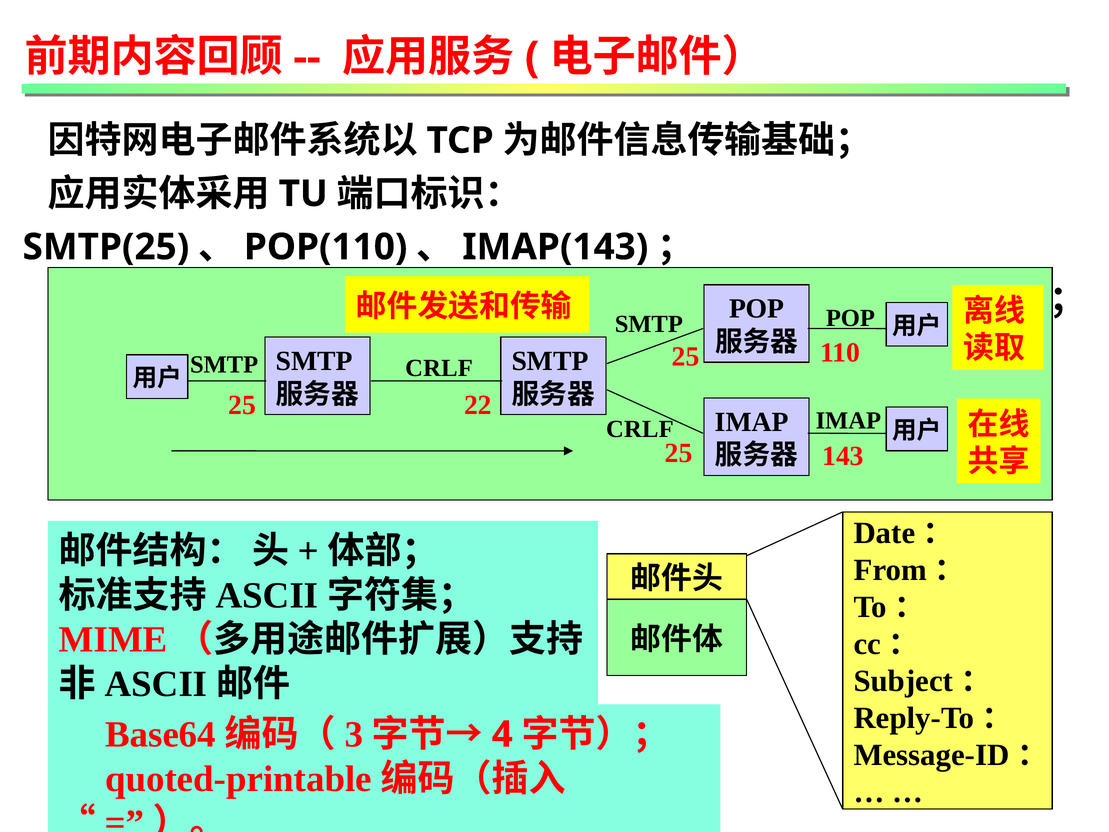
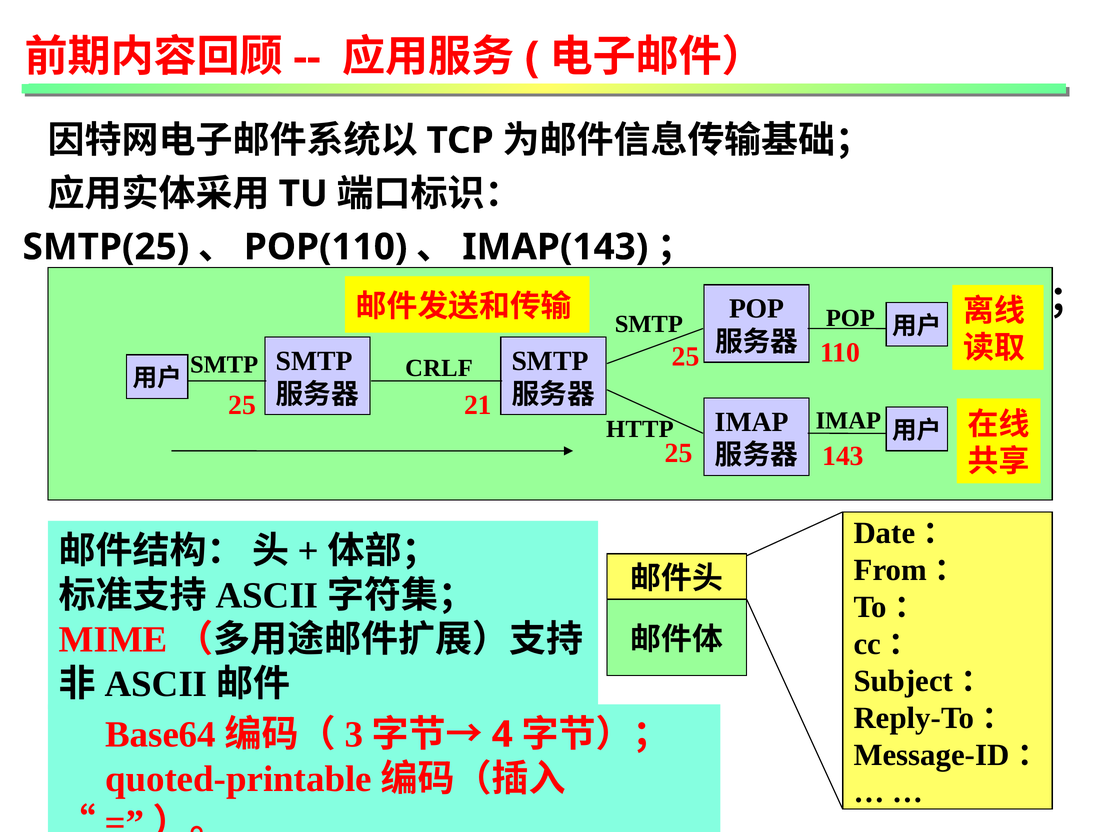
22: 22 -> 21 (478, 405)
CRLF: CRLF -> HTTP (640, 429)
